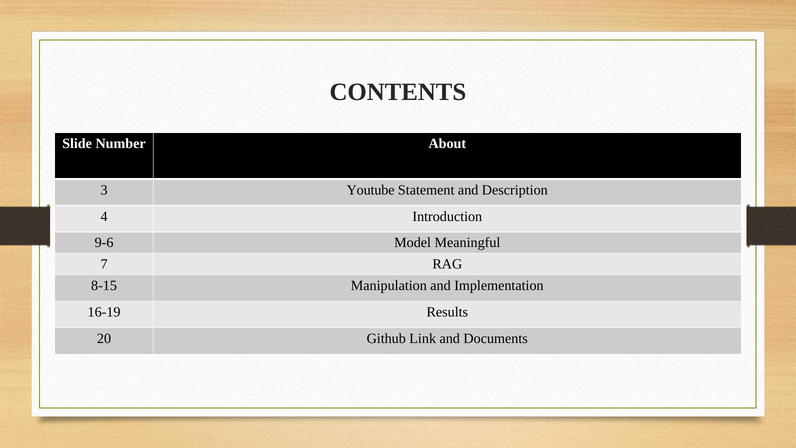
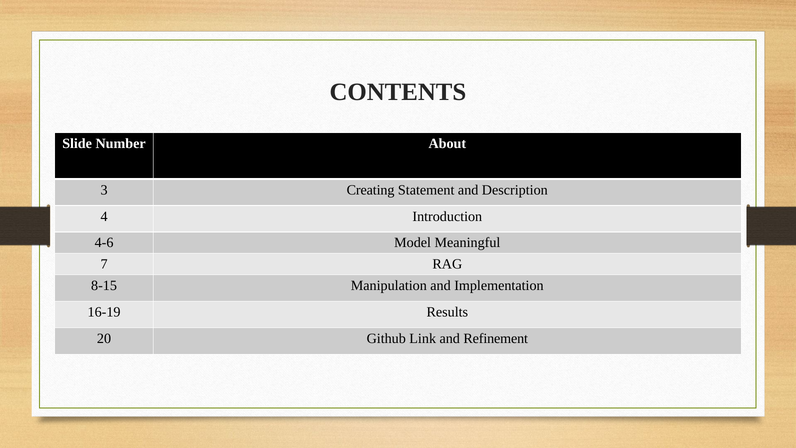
Youtube: Youtube -> Creating (371, 190)
9-6: 9-6 -> 4-6 (104, 243)
Documents: Documents -> Refinement (496, 338)
